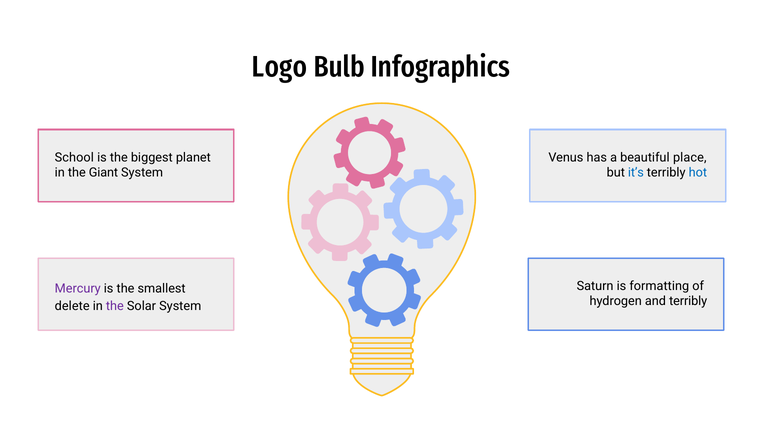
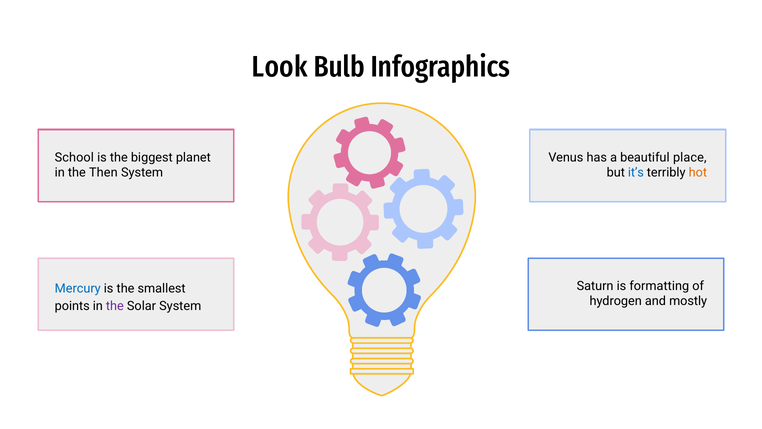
Logo: Logo -> Look (280, 67)
Giant: Giant -> Then (103, 173)
hot colour: blue -> orange (698, 173)
Mercury colour: purple -> blue (78, 288)
and terribly: terribly -> mostly (688, 301)
delete: delete -> points (72, 306)
